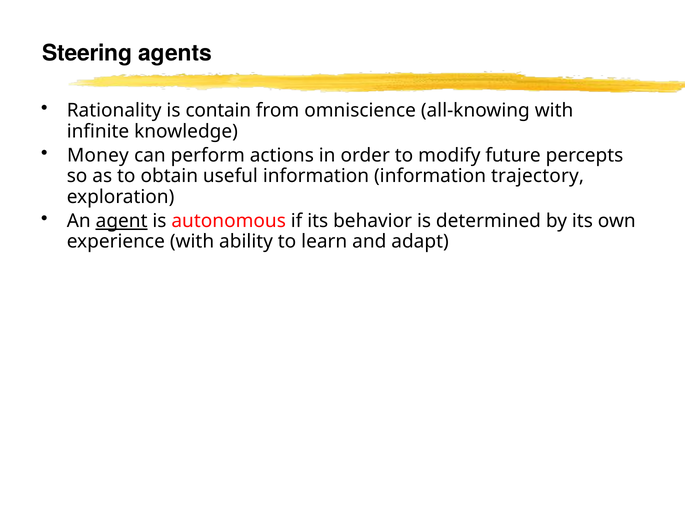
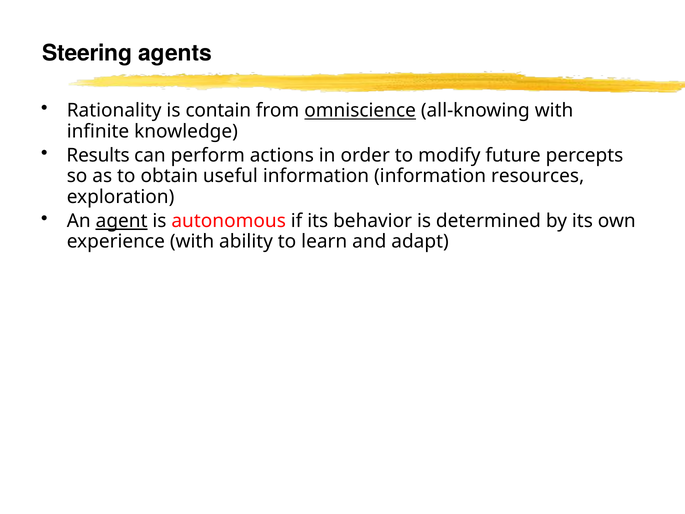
omniscience underline: none -> present (360, 111)
Money: Money -> Results (98, 156)
trajectory: trajectory -> resources (538, 176)
